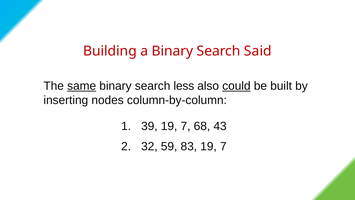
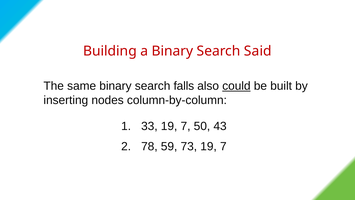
same underline: present -> none (82, 86)
less: less -> falls (184, 86)
39: 39 -> 33 (149, 126)
68: 68 -> 50 (202, 126)
32: 32 -> 78 (149, 146)
83: 83 -> 73 (189, 146)
